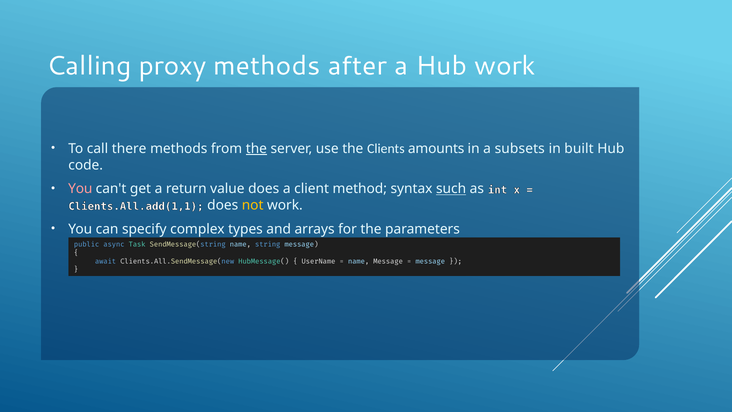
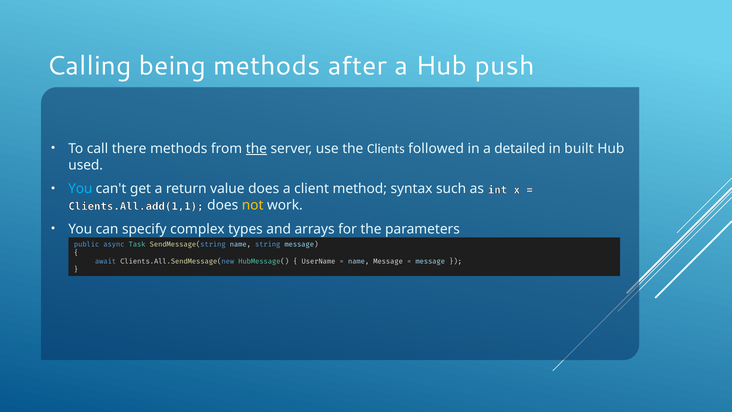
proxy: proxy -> being (172, 66)
Hub work: work -> push (505, 66)
amounts: amounts -> followed (436, 148)
subsets: subsets -> detailed (520, 148)
code: code -> used (86, 165)
You colour: pink -> light blue (80, 189)
such underline: present -> none (451, 189)
